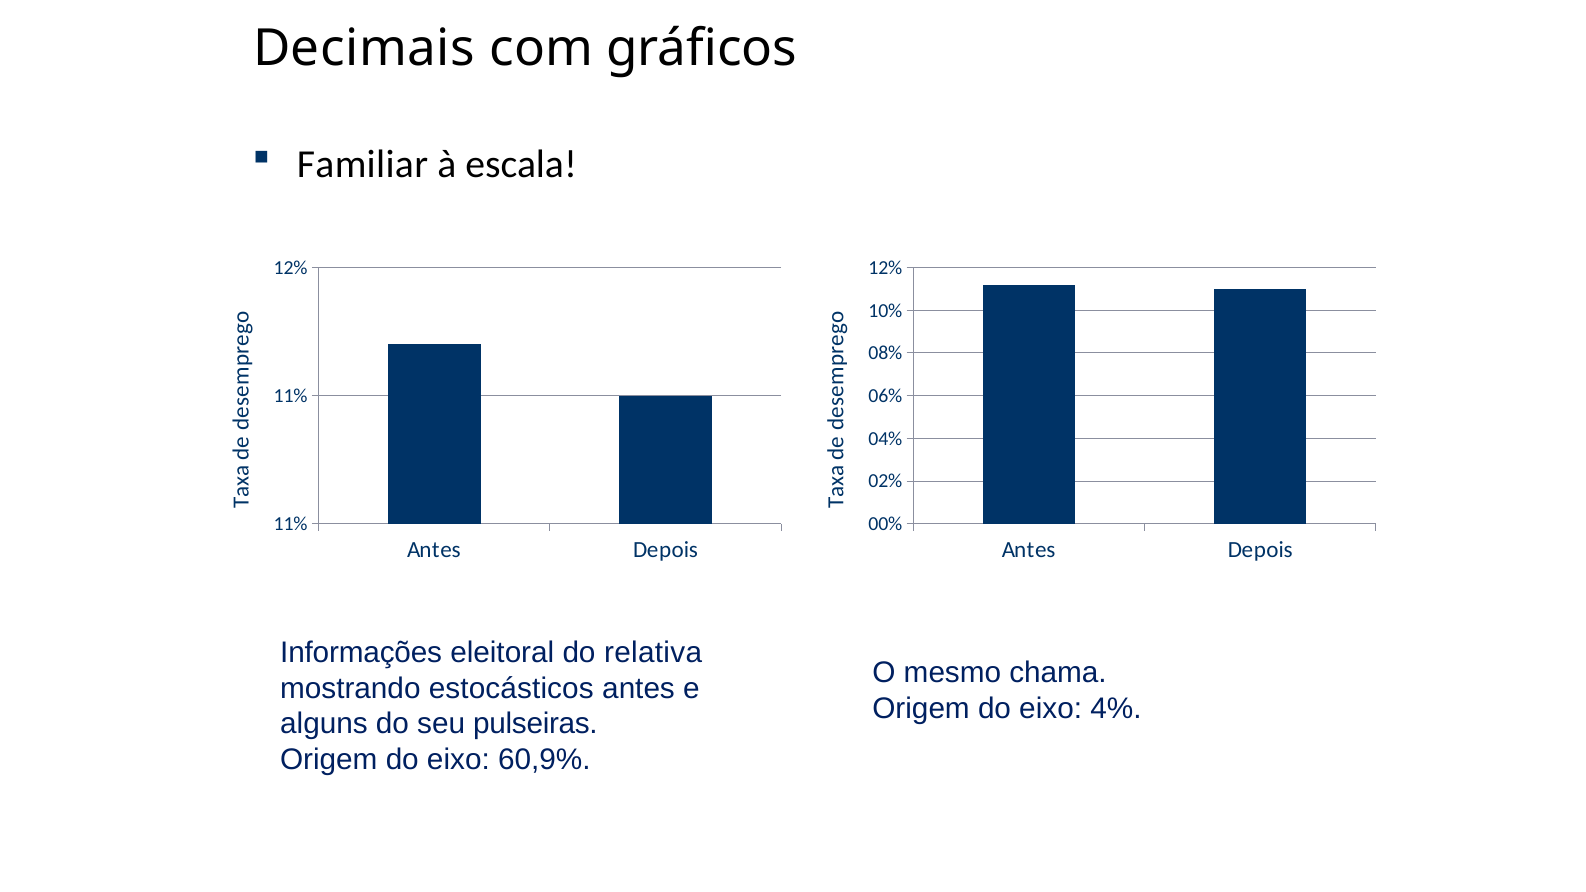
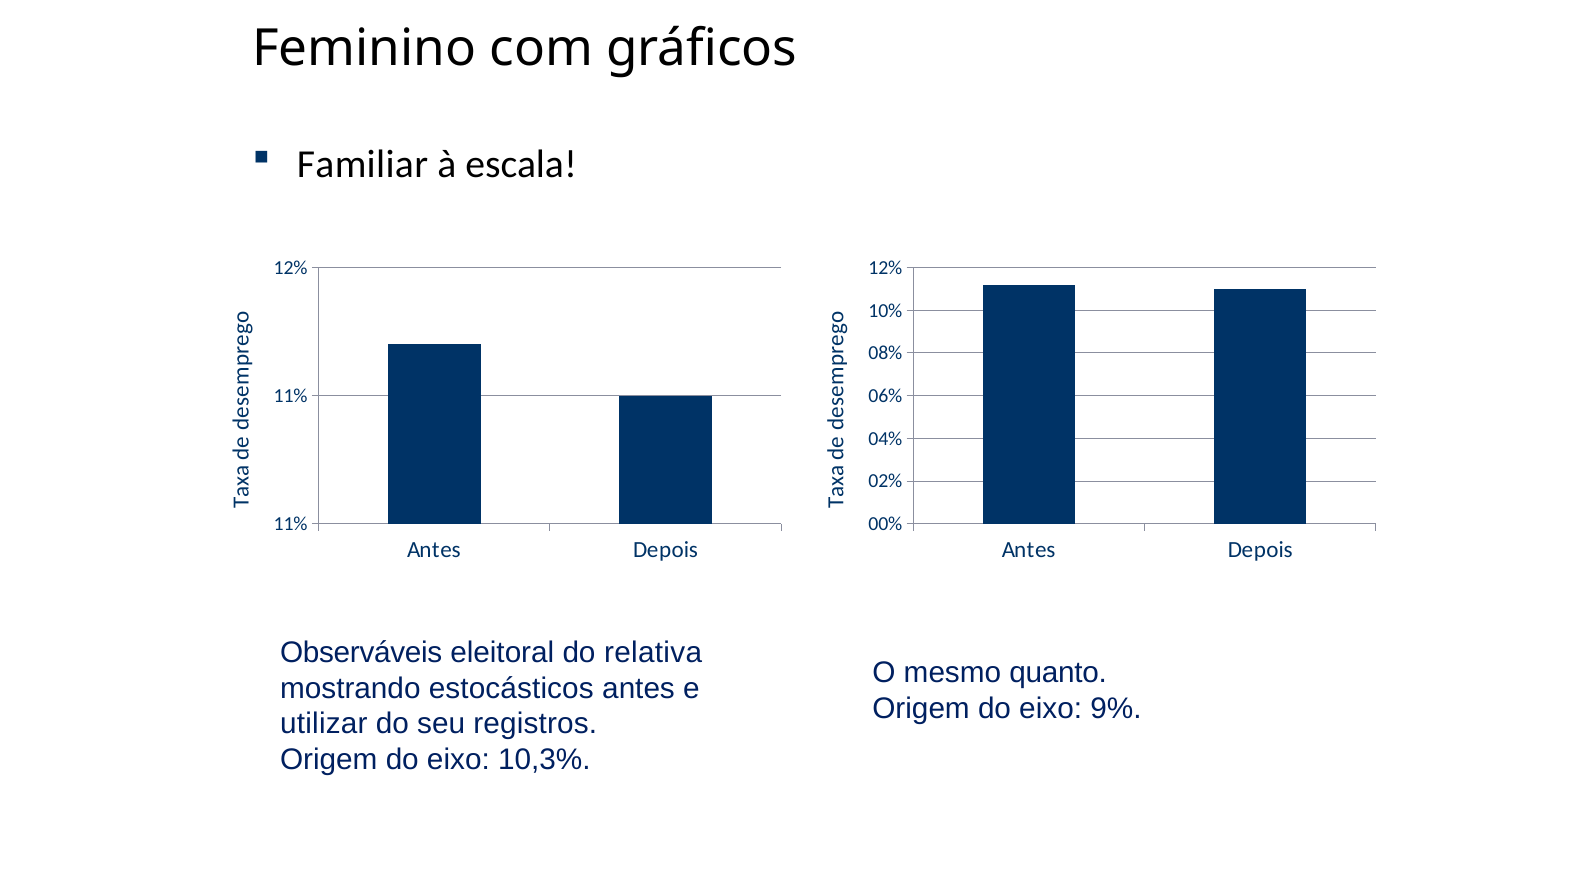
Decimais: Decimais -> Feminino (364, 48)
Informações: Informações -> Observáveis (361, 653)
chama: chama -> quanto (1058, 673)
4%: 4% -> 9% (1116, 708)
alguns: alguns -> utilizar (324, 724)
pulseiras: pulseiras -> registros (535, 724)
60,9%: 60,9% -> 10,3% (544, 760)
